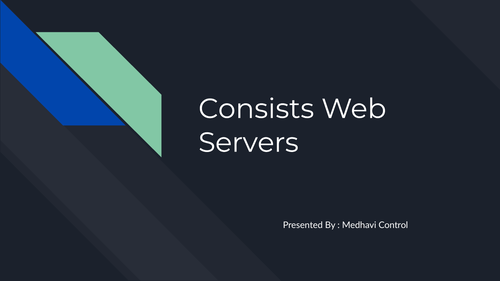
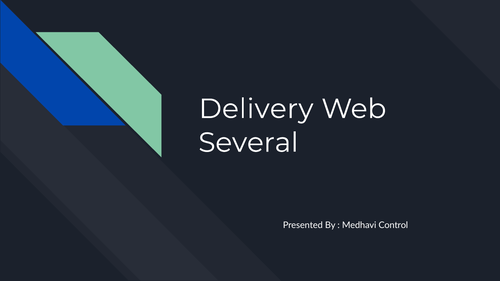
Consists: Consists -> Delivery (256, 109)
Servers: Servers -> Several (248, 143)
